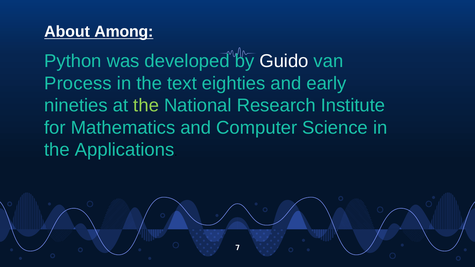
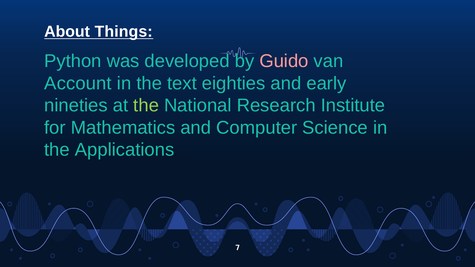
Among: Among -> Things (124, 32)
Guido colour: white -> pink (284, 61)
Process: Process -> Account (78, 83)
